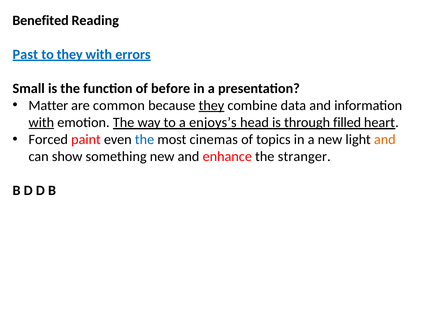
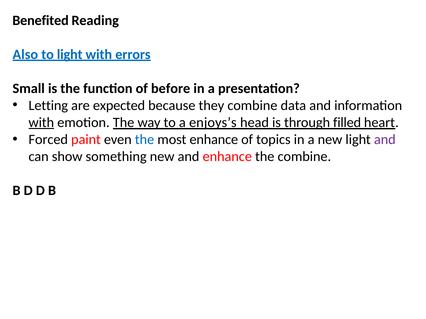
Past: Past -> Also (25, 54)
to they: they -> light (70, 54)
Matter: Matter -> Letting (48, 106)
common: common -> expected (119, 106)
they underline: present -> none (211, 106)
most cinemas: cinemas -> enhance (214, 140)
and colour: orange -> purple (385, 140)
the stranger: stranger -> combine (304, 157)
